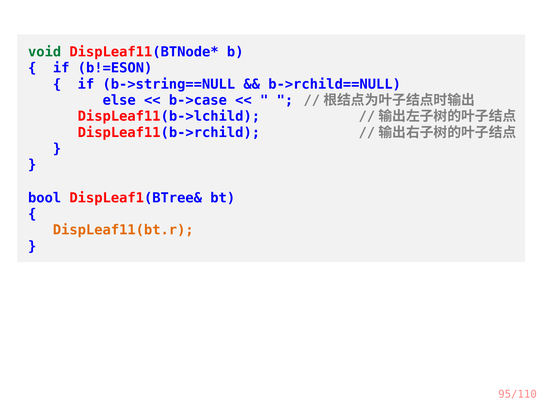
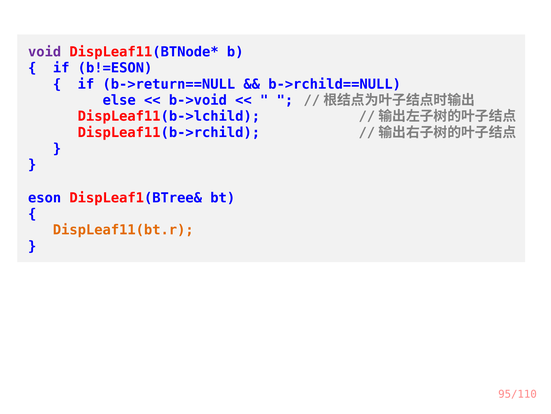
void colour: green -> purple (45, 52)
b->string==NULL: b->string==NULL -> b->return==NULL (169, 84)
b->case: b->case -> b->void (198, 100)
bool: bool -> eson (45, 197)
